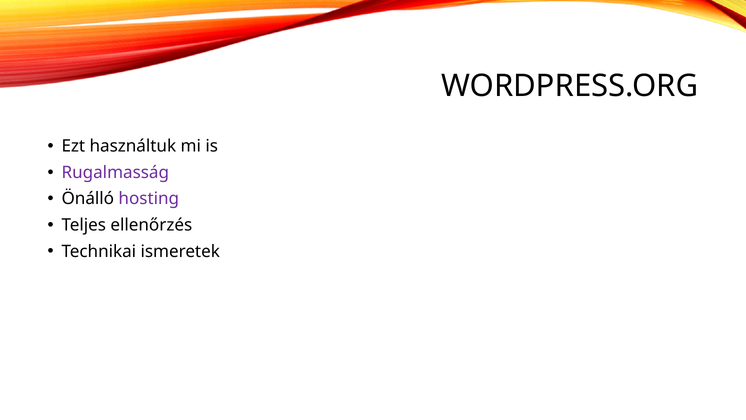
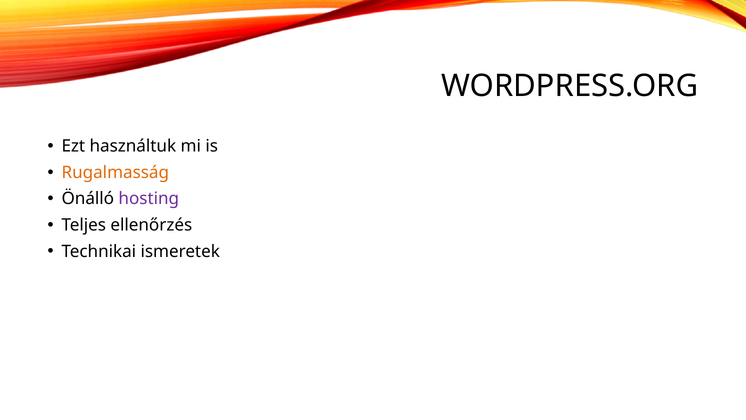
Rugalmasság colour: purple -> orange (115, 172)
